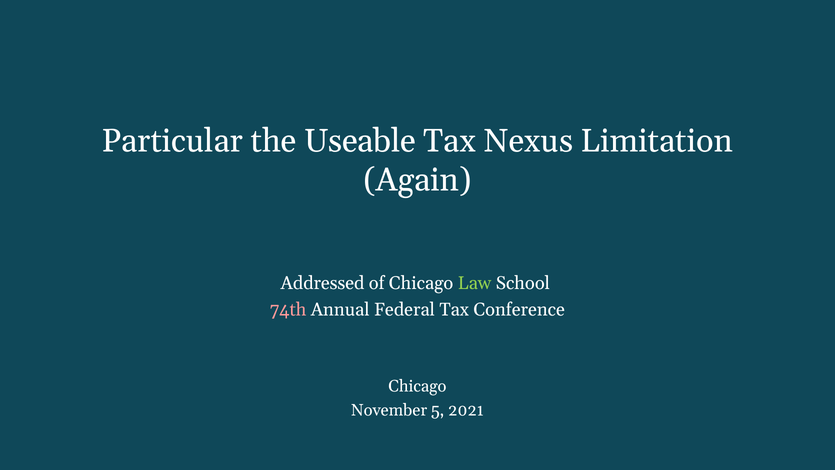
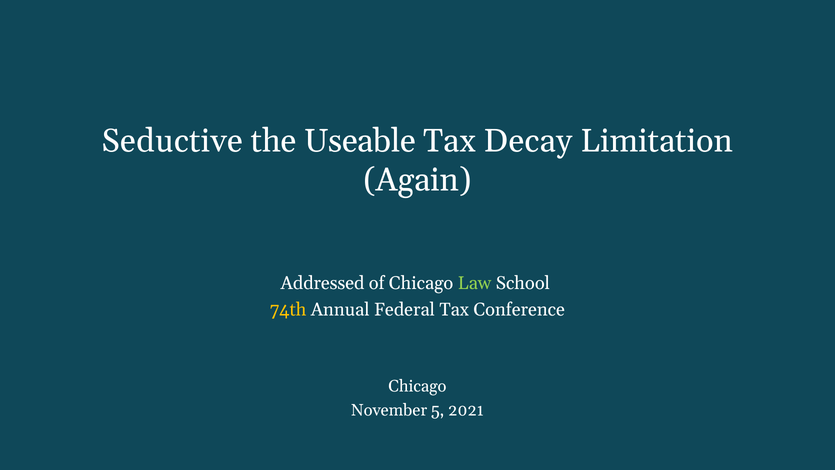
Particular: Particular -> Seductive (172, 141)
Nexus: Nexus -> Decay (528, 141)
74th colour: pink -> yellow (288, 310)
